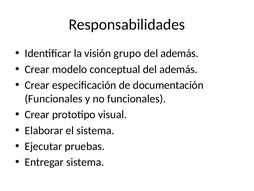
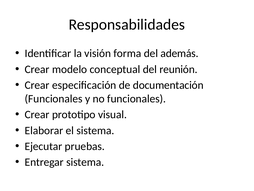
grupo: grupo -> forma (127, 53)
conceptual del además: además -> reunión (178, 69)
